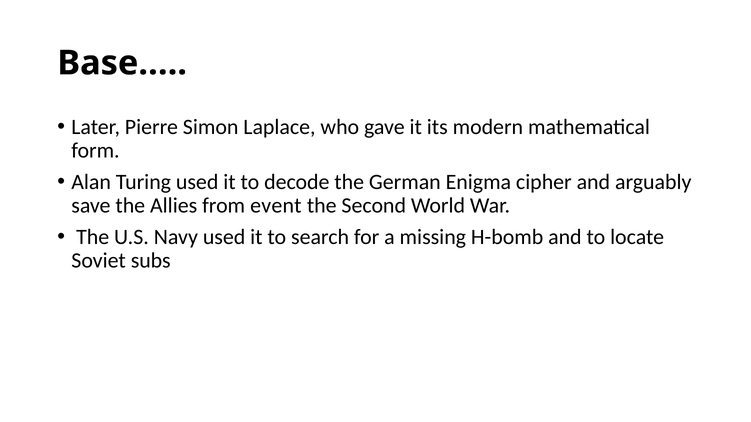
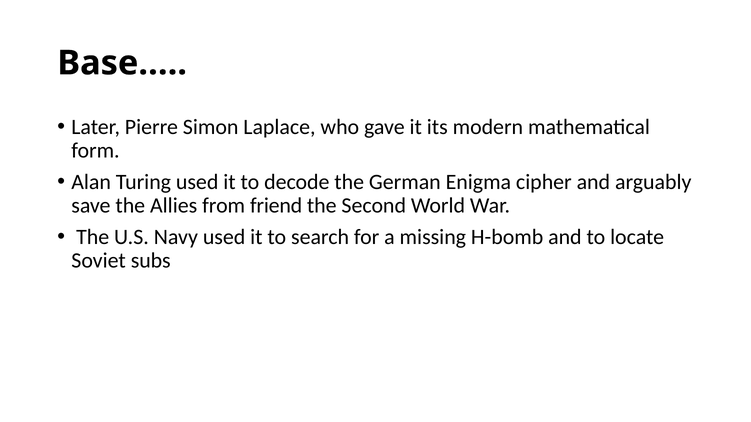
event: event -> friend (276, 206)
